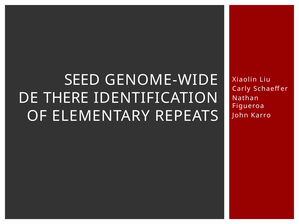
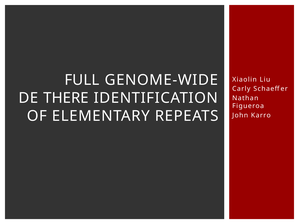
SEED: SEED -> FULL (82, 80)
